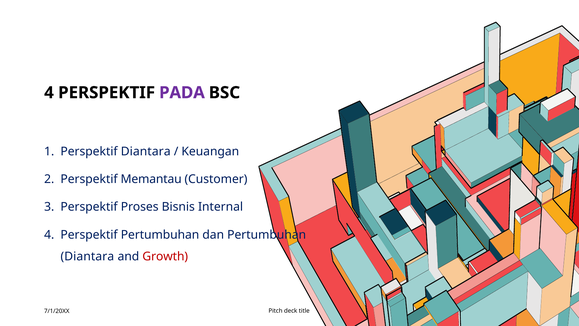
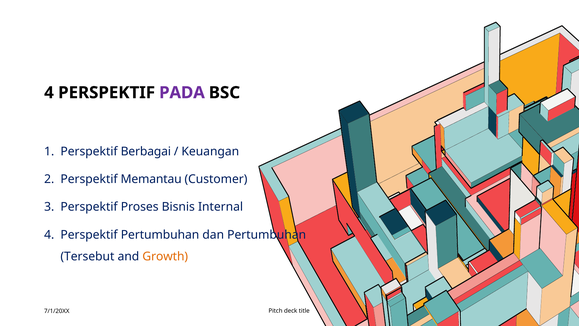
Perspektif Diantara: Diantara -> Berbagai (146, 151)
Diantara: Diantara -> Tersebut (87, 256)
Growth colour: red -> orange (165, 256)
